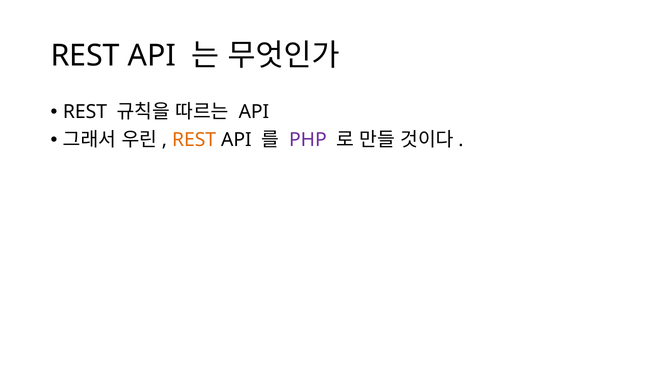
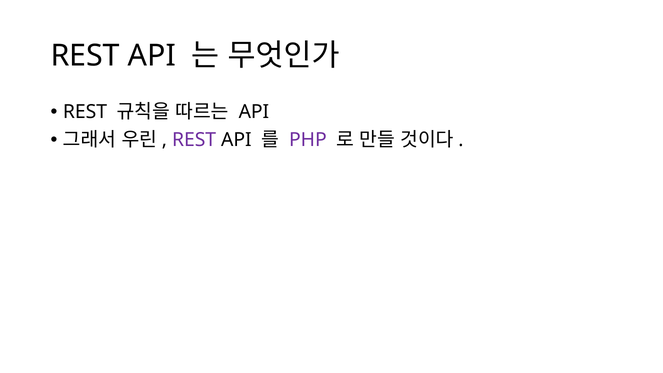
REST colour: orange -> purple (194, 140)
